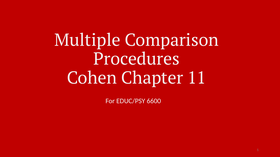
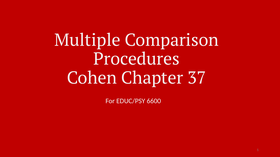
11: 11 -> 37 (197, 78)
